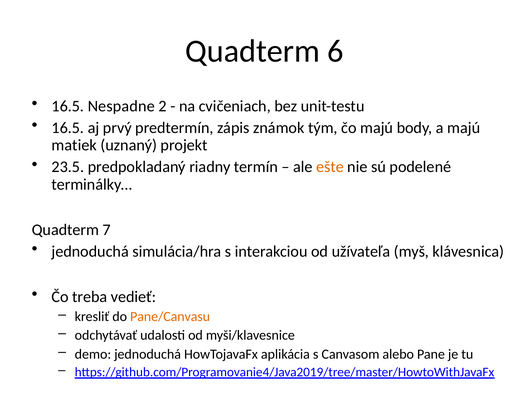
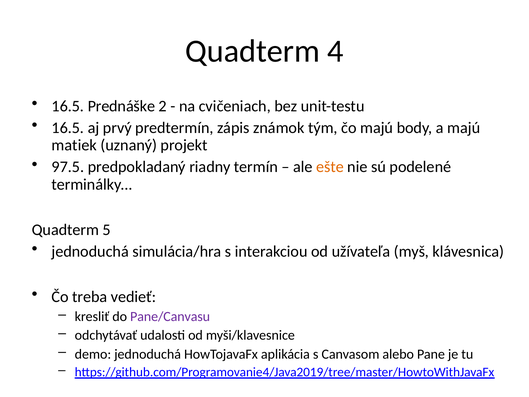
6: 6 -> 4 (335, 51)
Nespadne: Nespadne -> Prednáške (121, 106)
23.5: 23.5 -> 97.5 (68, 167)
7: 7 -> 5 (107, 230)
Pane/Canvasu colour: orange -> purple (170, 316)
